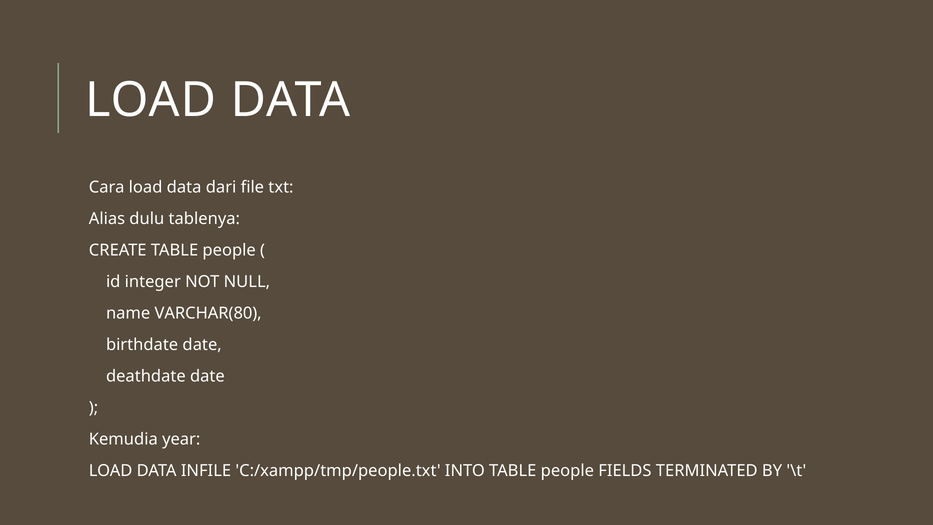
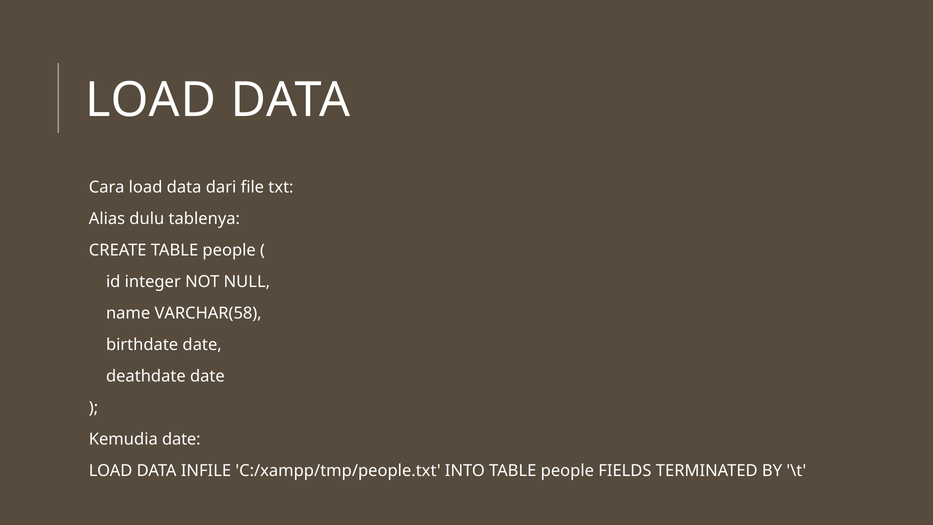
VARCHAR(80: VARCHAR(80 -> VARCHAR(58 (208, 313)
Kemudia year: year -> date (181, 439)
